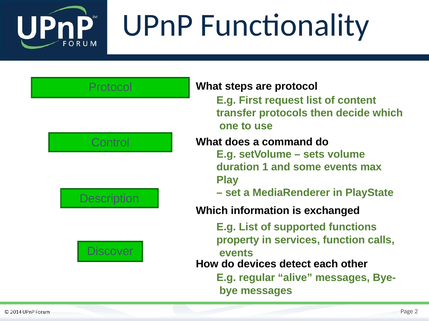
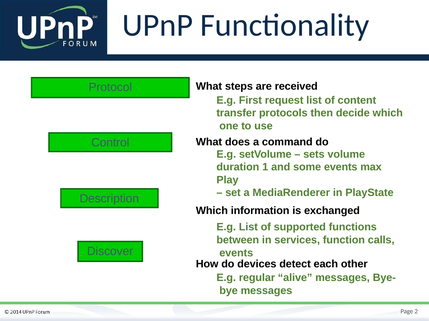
are protocol: protocol -> received (296, 87)
property: property -> between (238, 241)
